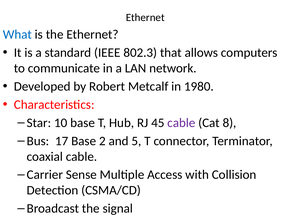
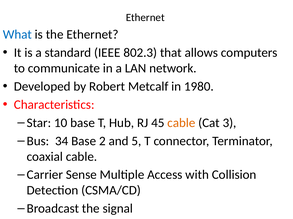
cable colour: purple -> orange (181, 123)
8: 8 -> 3 (230, 123)
17: 17 -> 34 (62, 141)
